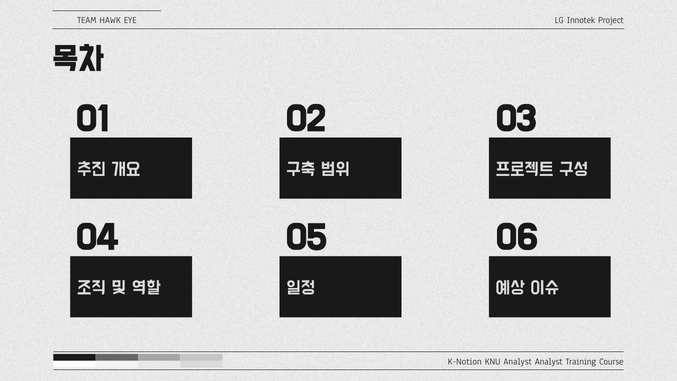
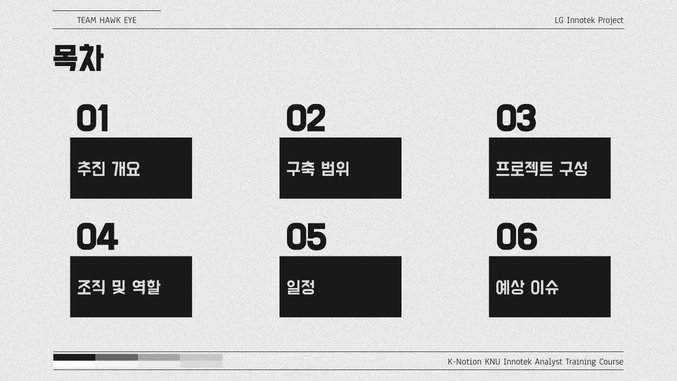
KNU Analyst: Analyst -> Innotek (518, 361)
